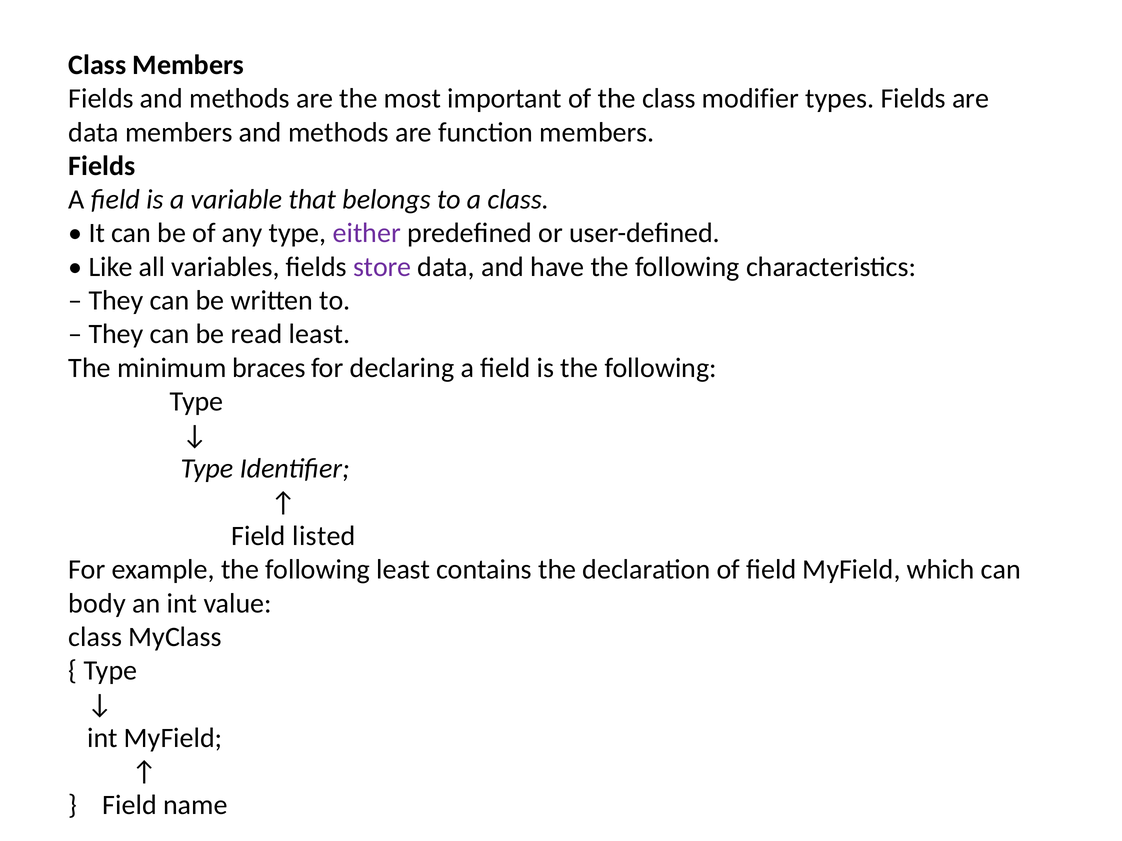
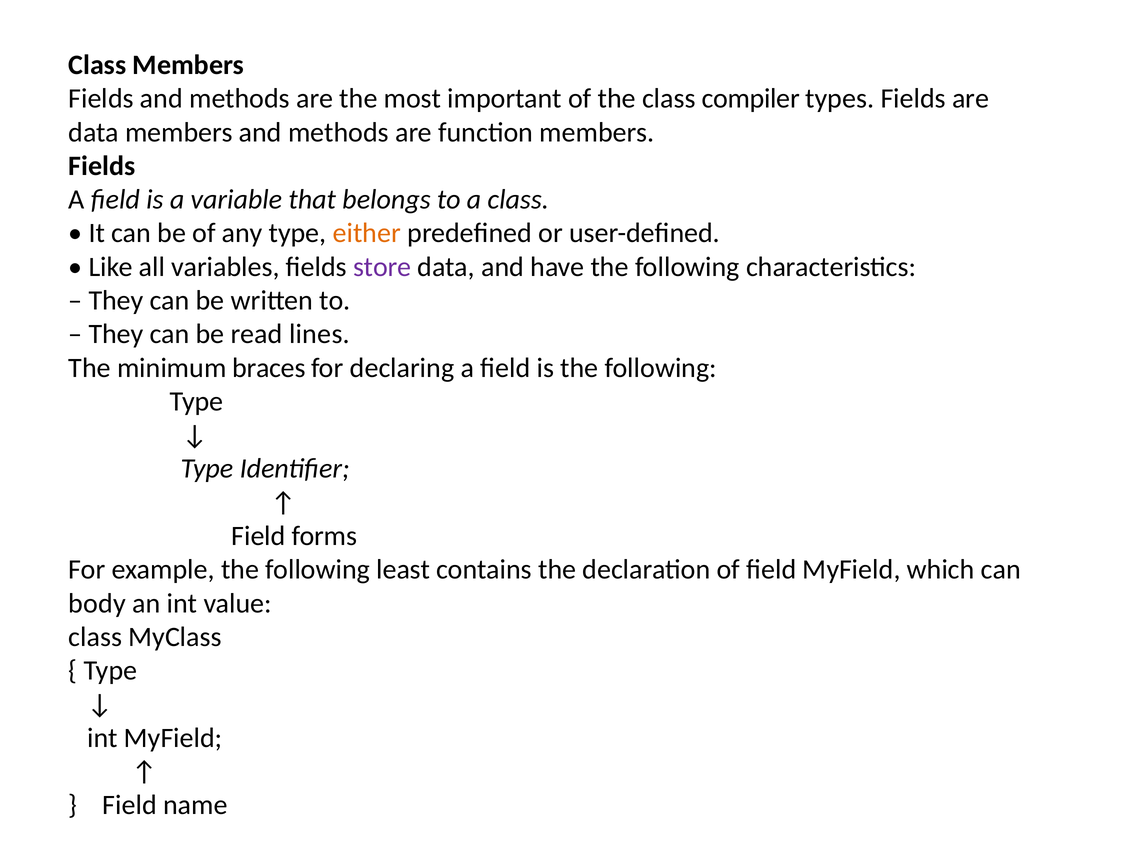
modifier: modifier -> compiler (751, 99)
either colour: purple -> orange (367, 233)
read least: least -> lines (320, 334)
listed: listed -> forms (324, 536)
